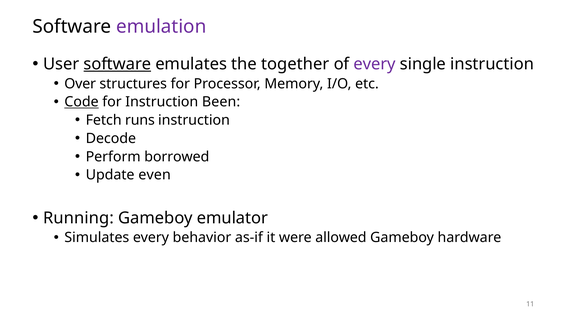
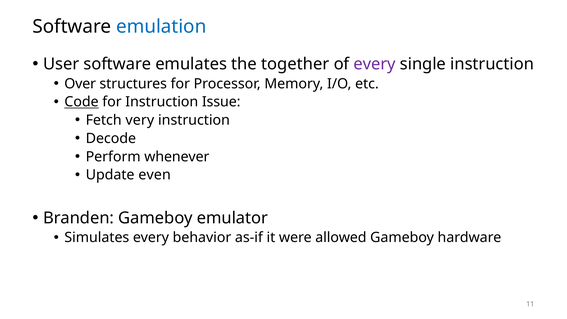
emulation colour: purple -> blue (161, 26)
software underline: present -> none (117, 64)
Been: Been -> Issue (221, 102)
runs: runs -> very (140, 120)
borrowed: borrowed -> whenever (177, 157)
Running: Running -> Branden (79, 218)
